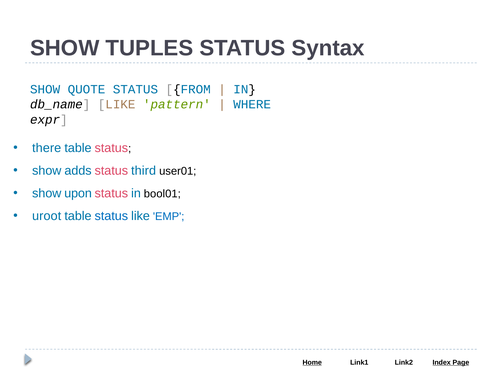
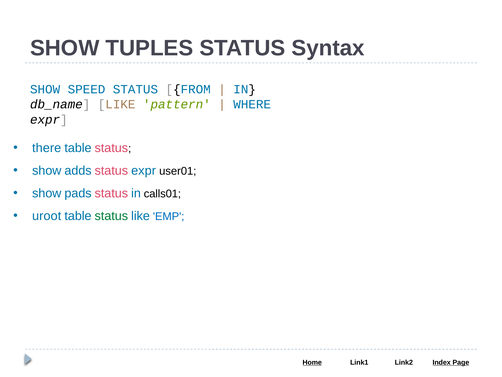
QUOTE: QUOTE -> SPEED (86, 89)
status third: third -> expr (144, 171)
upon: upon -> pads (78, 193)
bool01: bool01 -> calls01 (162, 194)
status colour: blue -> green (111, 216)
